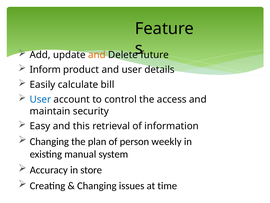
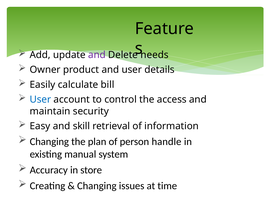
and colour: orange -> purple (97, 55)
future: future -> needs (155, 55)
Inform: Inform -> Owner (45, 70)
this: this -> skill (81, 126)
weekly: weekly -> handle (166, 141)
